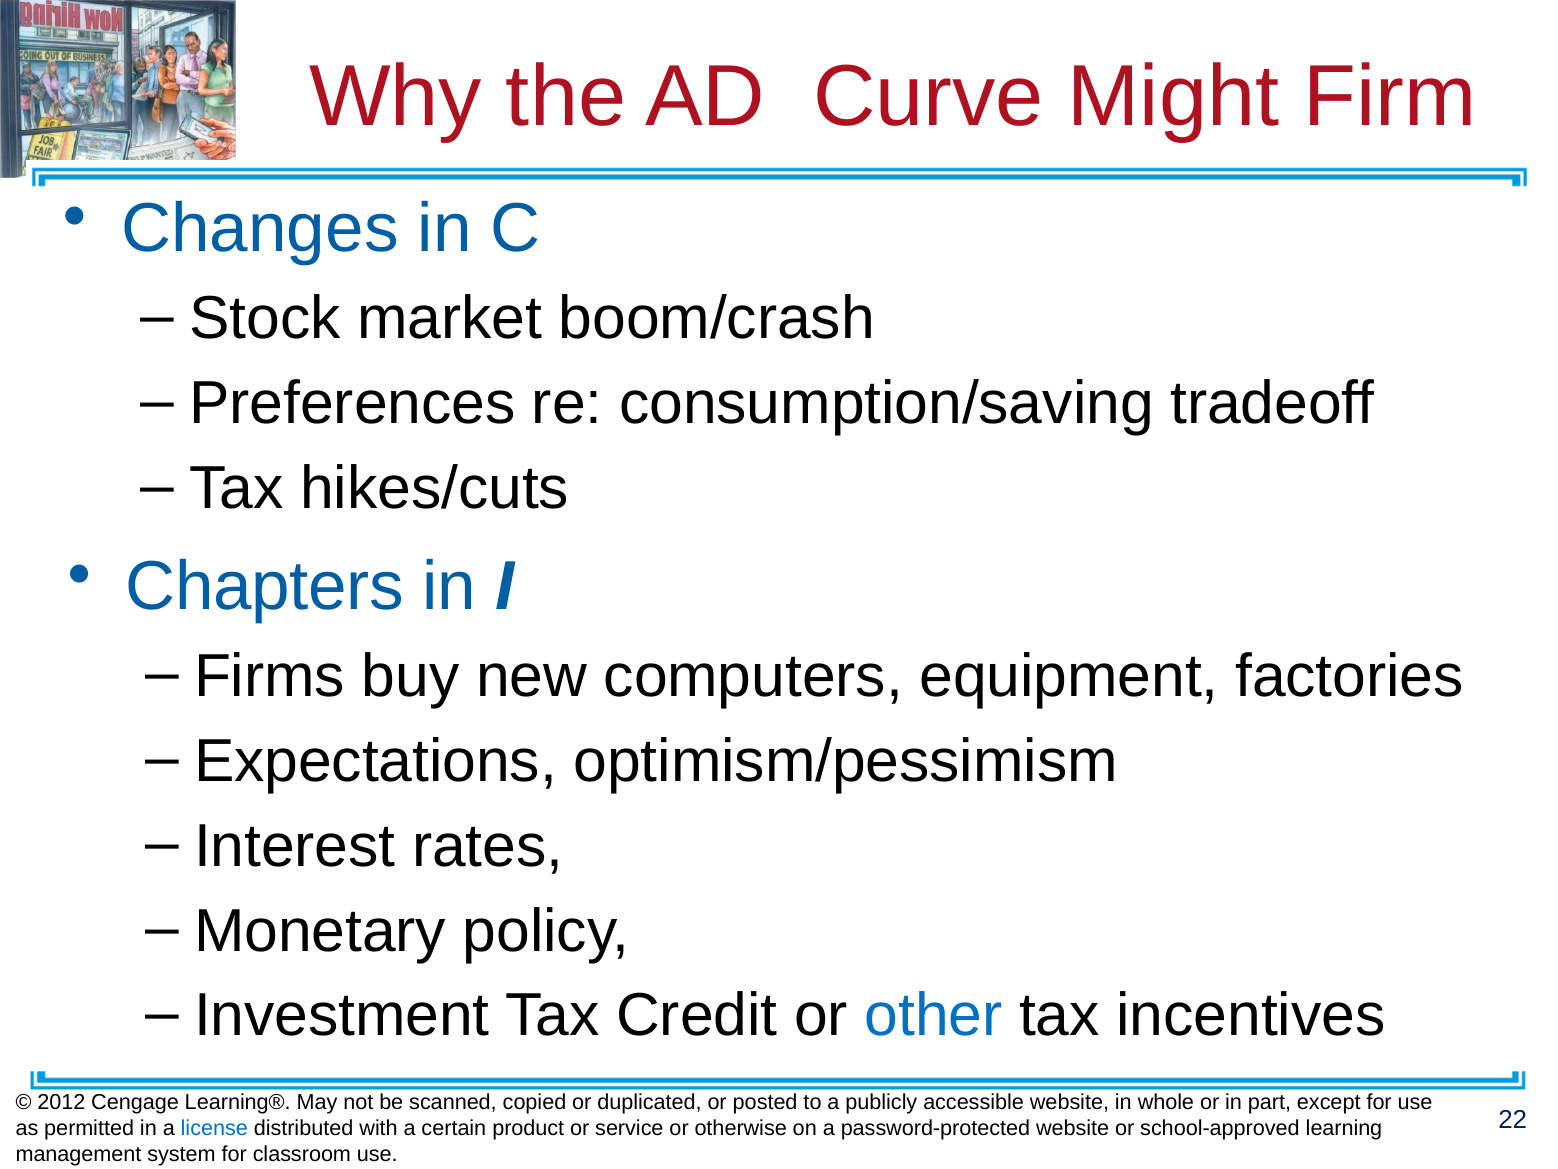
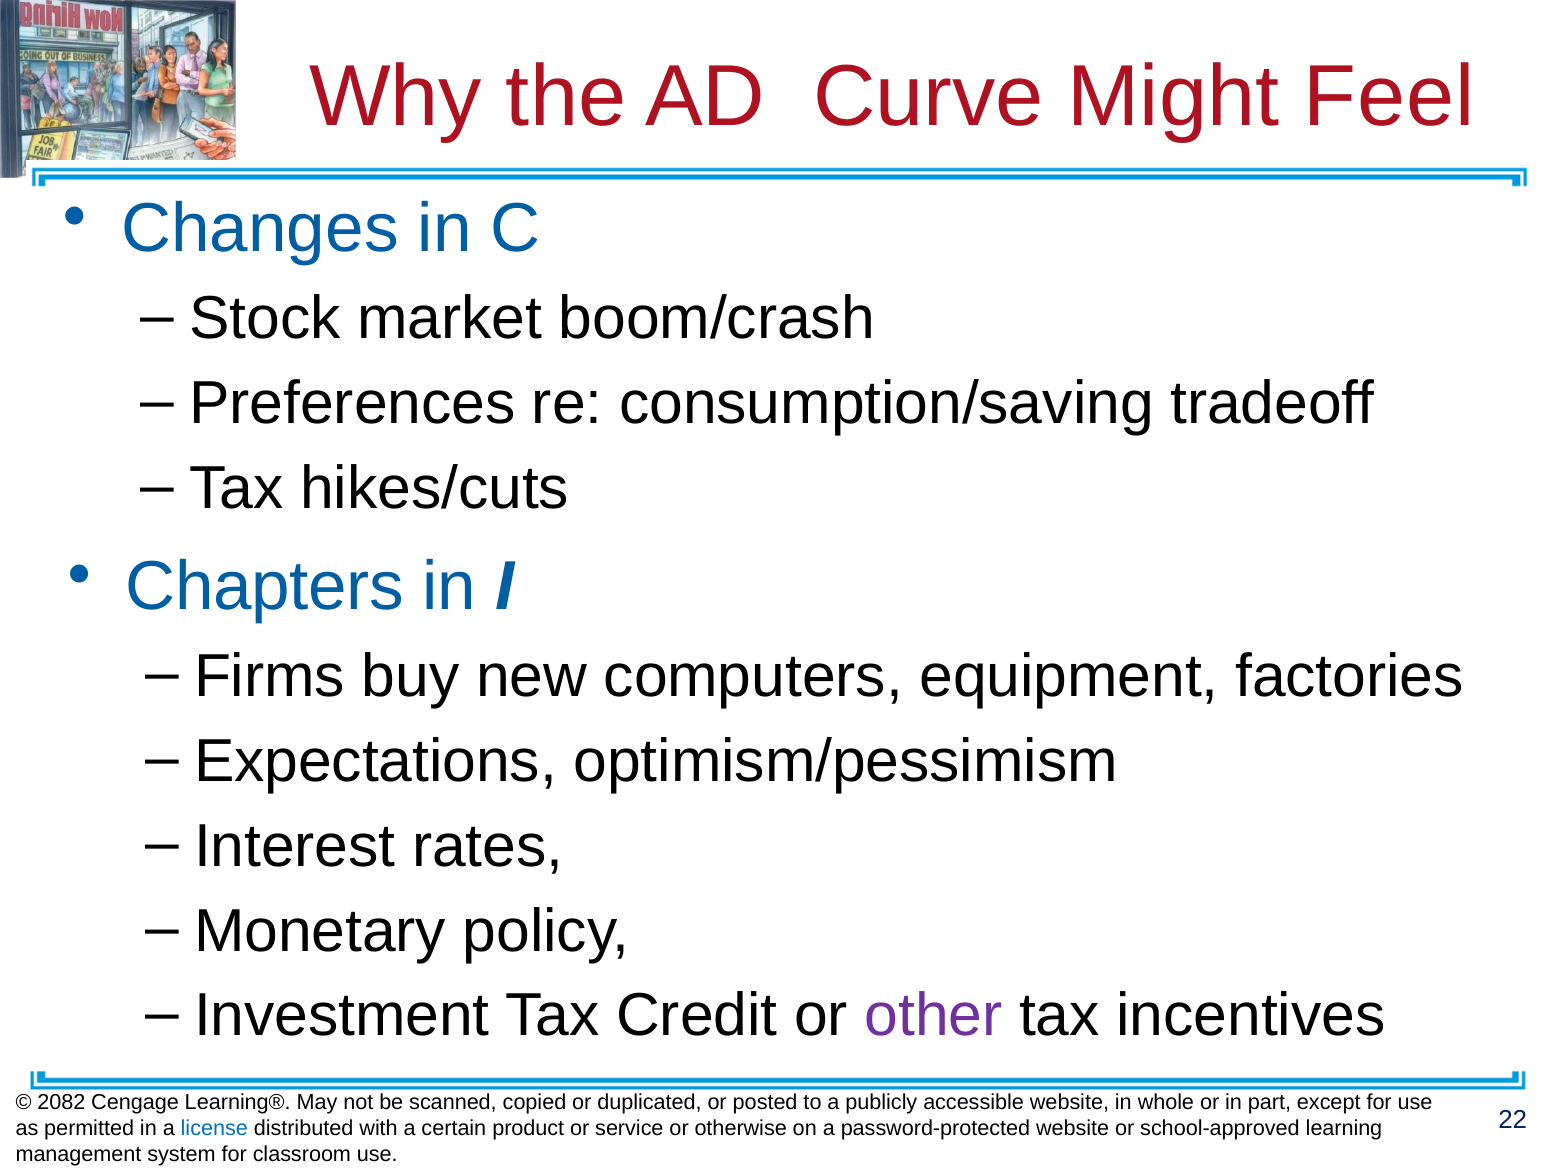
Firm: Firm -> Feel (1389, 97)
other colour: blue -> purple (934, 1016)
2012: 2012 -> 2082 (61, 1101)
